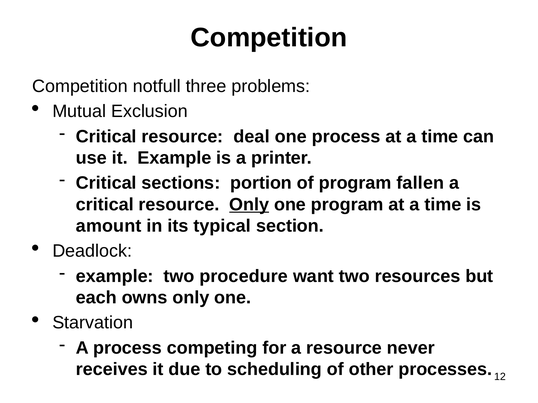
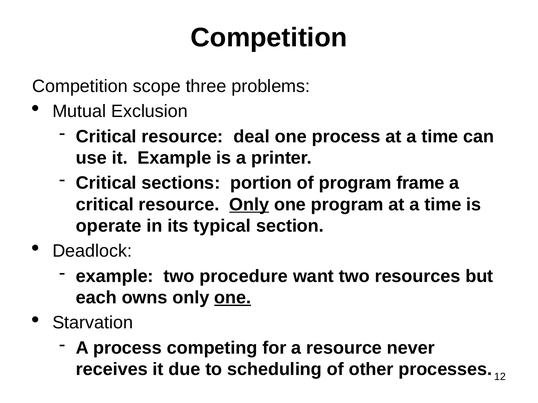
notfull: notfull -> scope (157, 86)
fallen: fallen -> frame (420, 183)
amount: amount -> operate (109, 226)
one underline: none -> present (233, 298)
